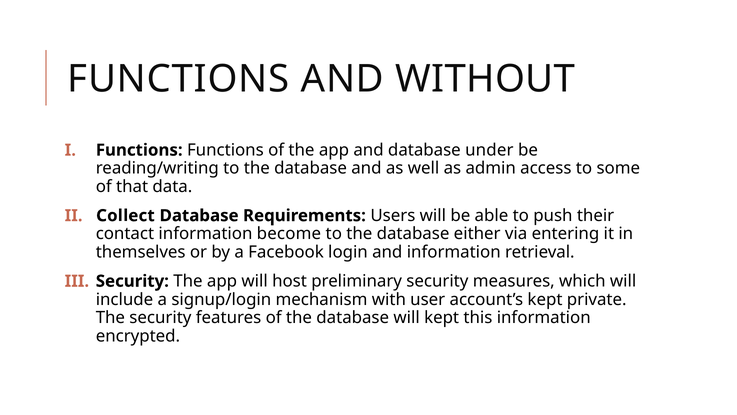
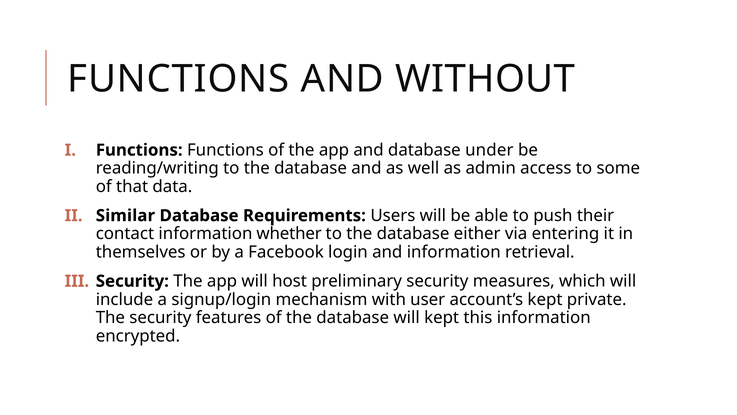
Collect: Collect -> Similar (125, 215)
become: become -> whether (289, 234)
